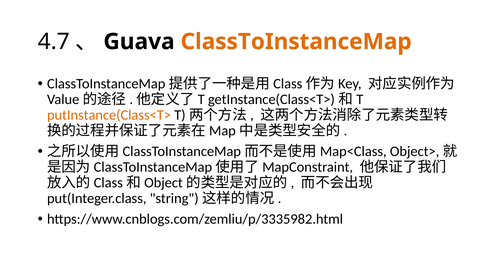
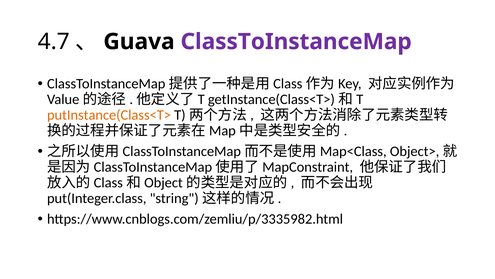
ClassToInstanceMap colour: orange -> purple (296, 42)
